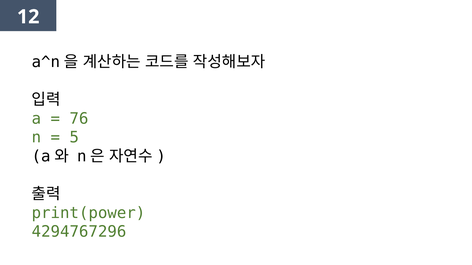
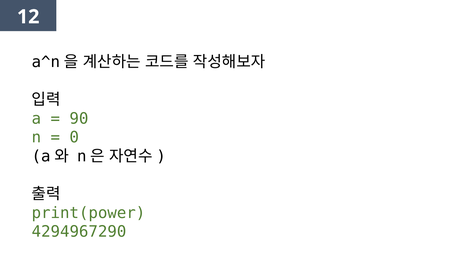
76: 76 -> 90 (79, 119)
5: 5 -> 0 (74, 138)
4294767296: 4294767296 -> 4294967290 (79, 232)
